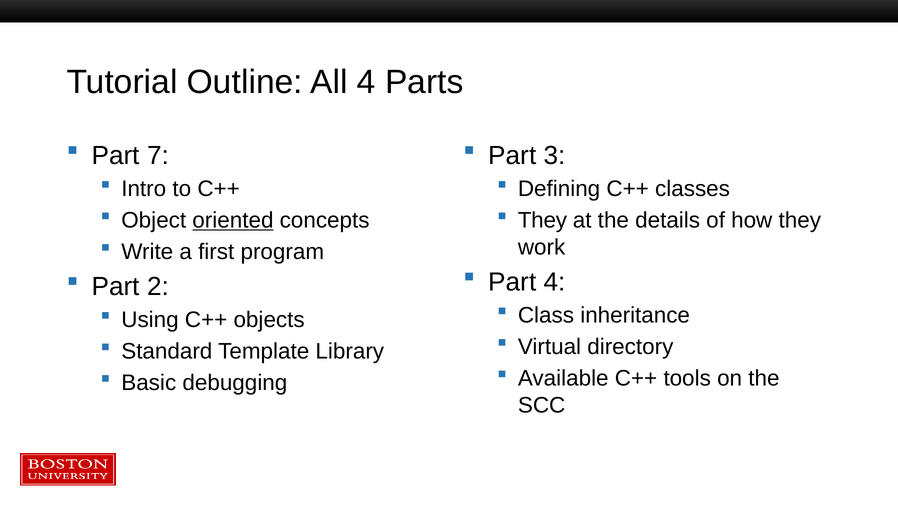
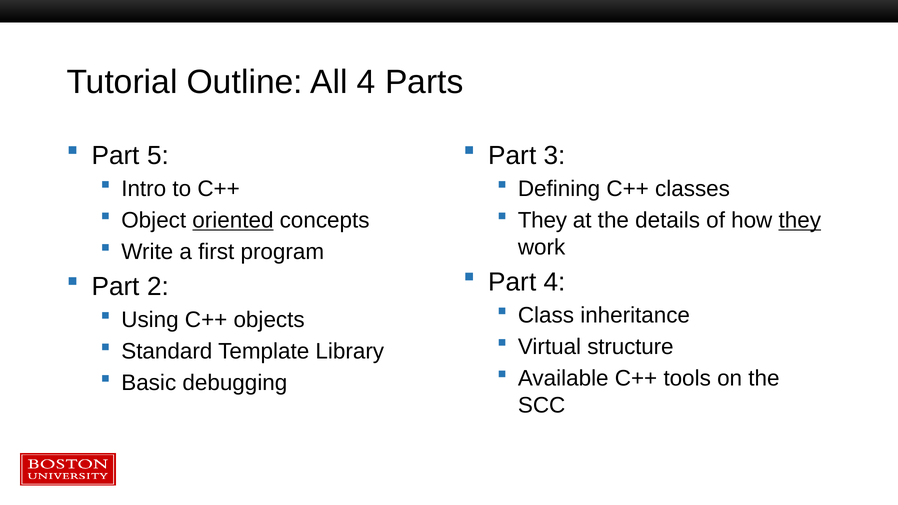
7: 7 -> 5 (158, 156)
they underline: none -> present (800, 220)
directory: directory -> structure (630, 347)
